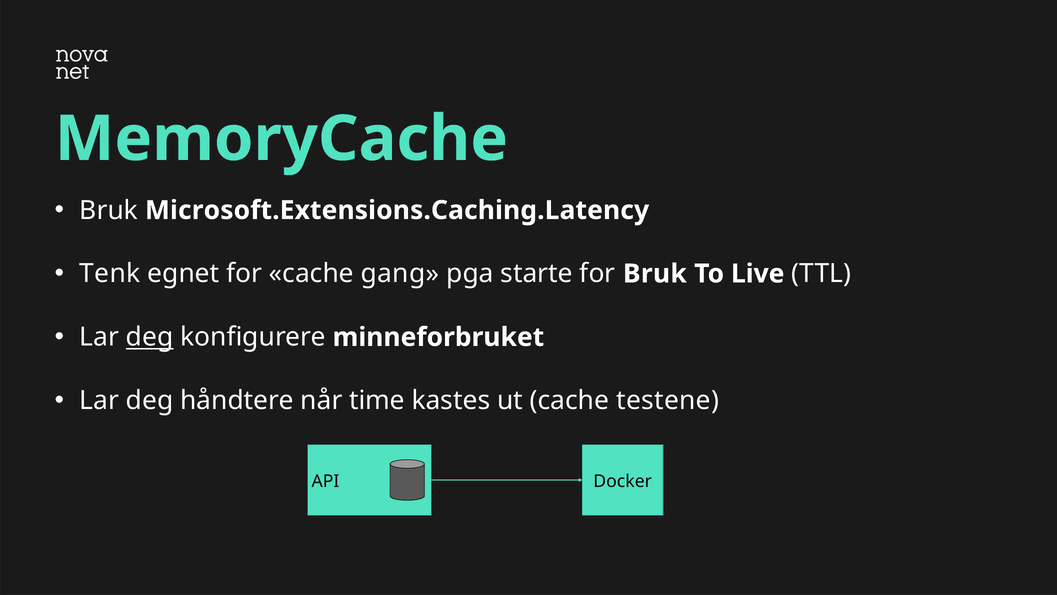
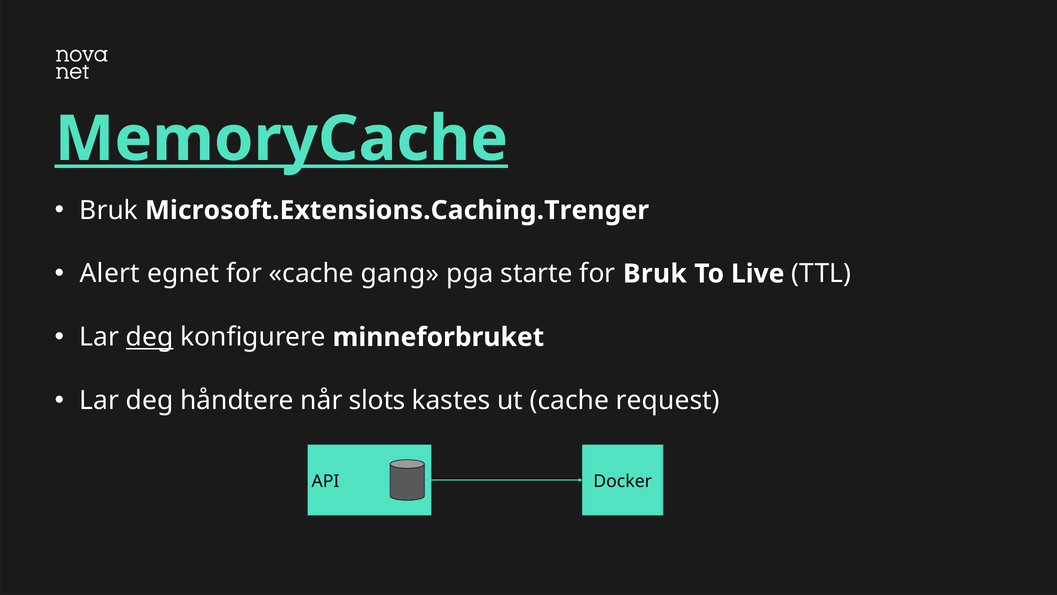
MemoryCache underline: none -> present (281, 139)
Microsoft.Extensions.Caching.Latency: Microsoft.Extensions.Caching.Latency -> Microsoft.Extensions.Caching.Trenger (397, 210)
Tenk: Tenk -> Alert (110, 274)
time: time -> slots (377, 400)
testene: testene -> request (668, 400)
